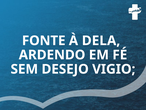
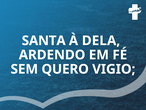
FONTE: FONTE -> SANTA (44, 40)
DESEJO: DESEJO -> QUERO (65, 69)
